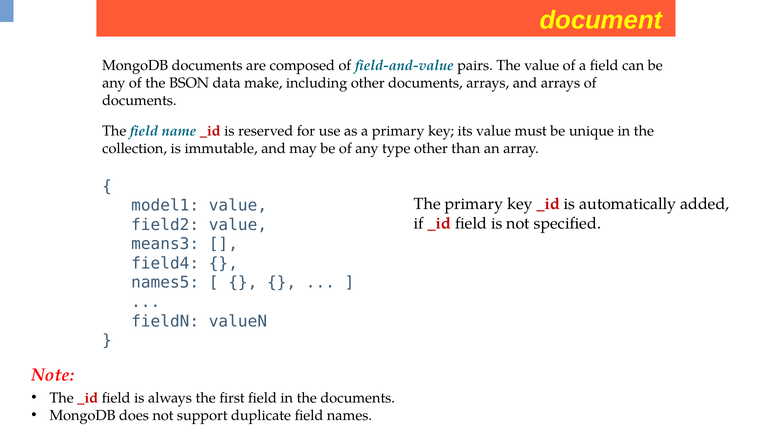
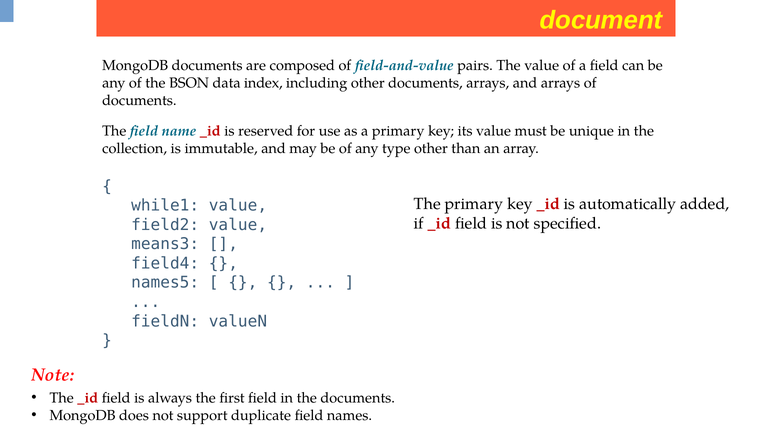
make: make -> index (263, 83)
model1: model1 -> while1 (165, 206)
